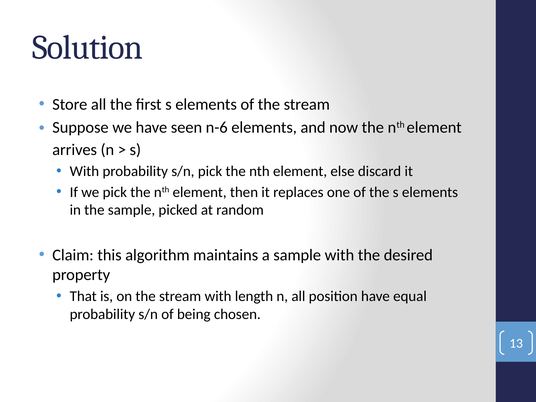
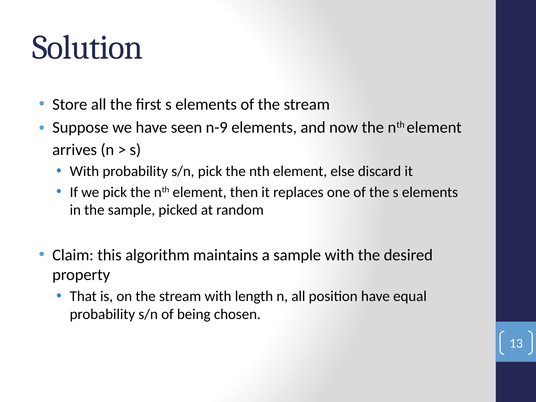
n-6: n-6 -> n-9 (217, 127)
